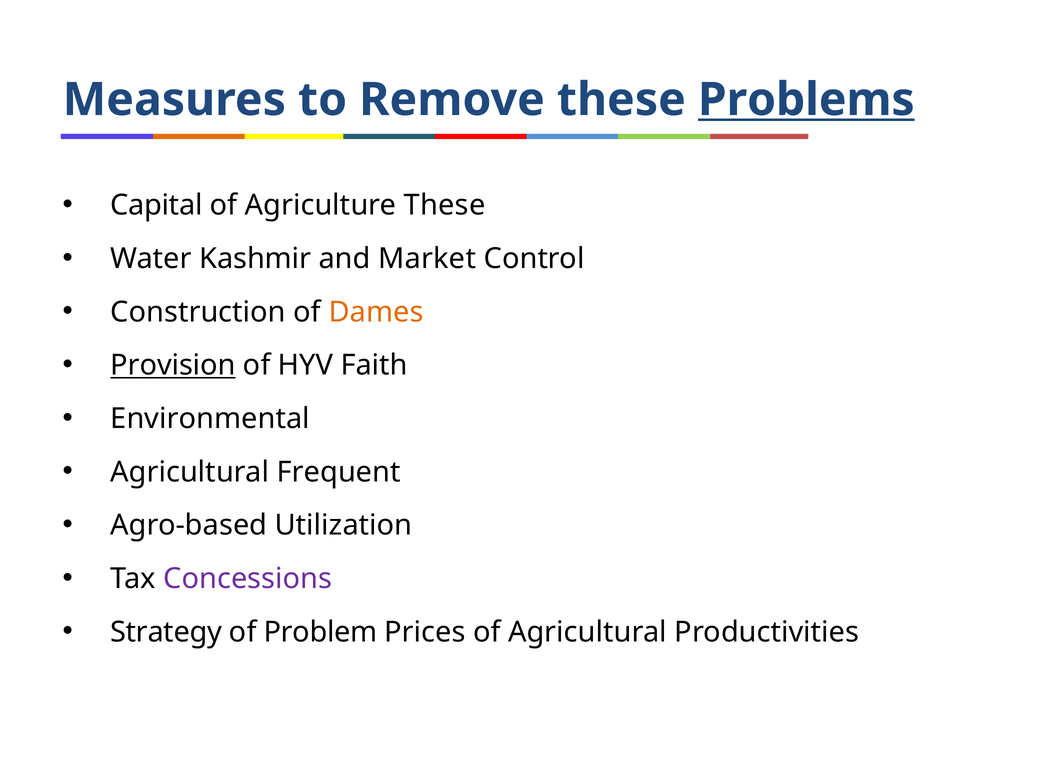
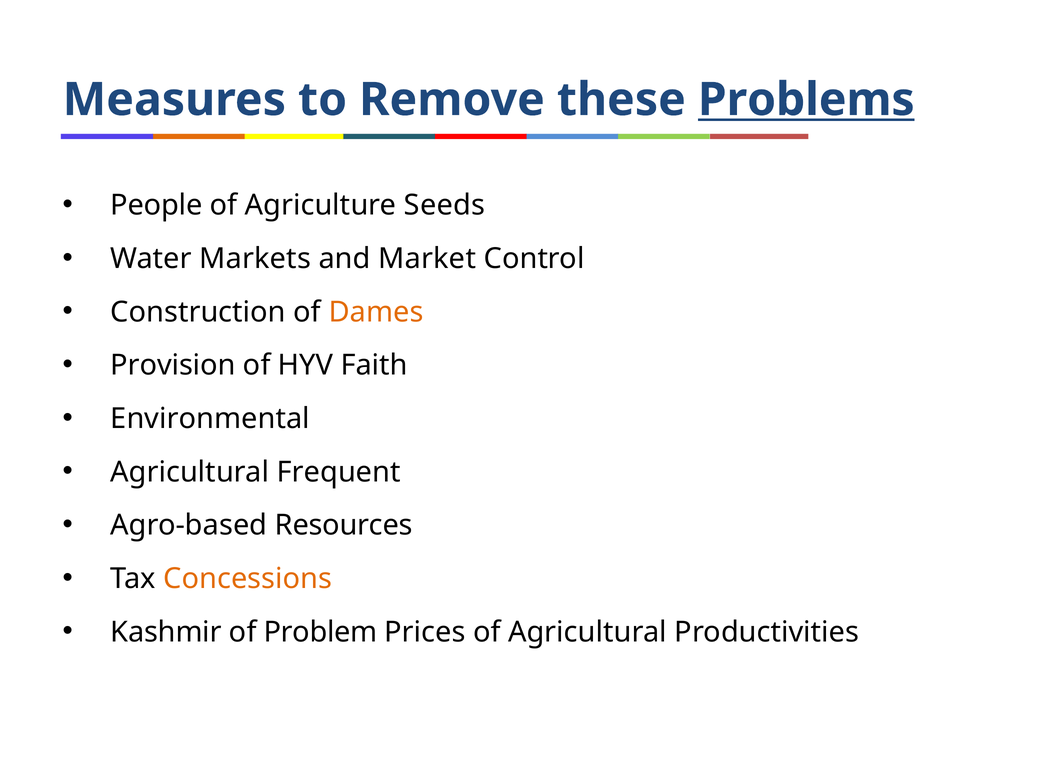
Capital: Capital -> People (156, 205)
Agriculture These: These -> Seeds (445, 205)
Kashmir: Kashmir -> Markets (255, 259)
Provision underline: present -> none (173, 365)
Utilization: Utilization -> Resources (344, 525)
Concessions colour: purple -> orange (248, 579)
Strategy: Strategy -> Kashmir (166, 632)
